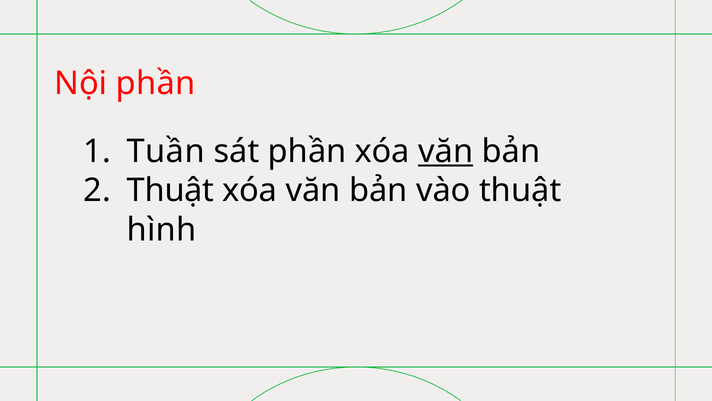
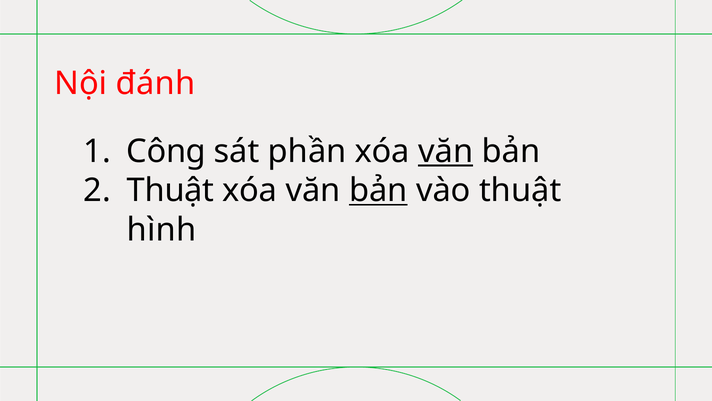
Nội phần: phần -> đánh (156, 83)
Tuần: Tuần -> Công (166, 151)
bản underline: none -> present (378, 190)
